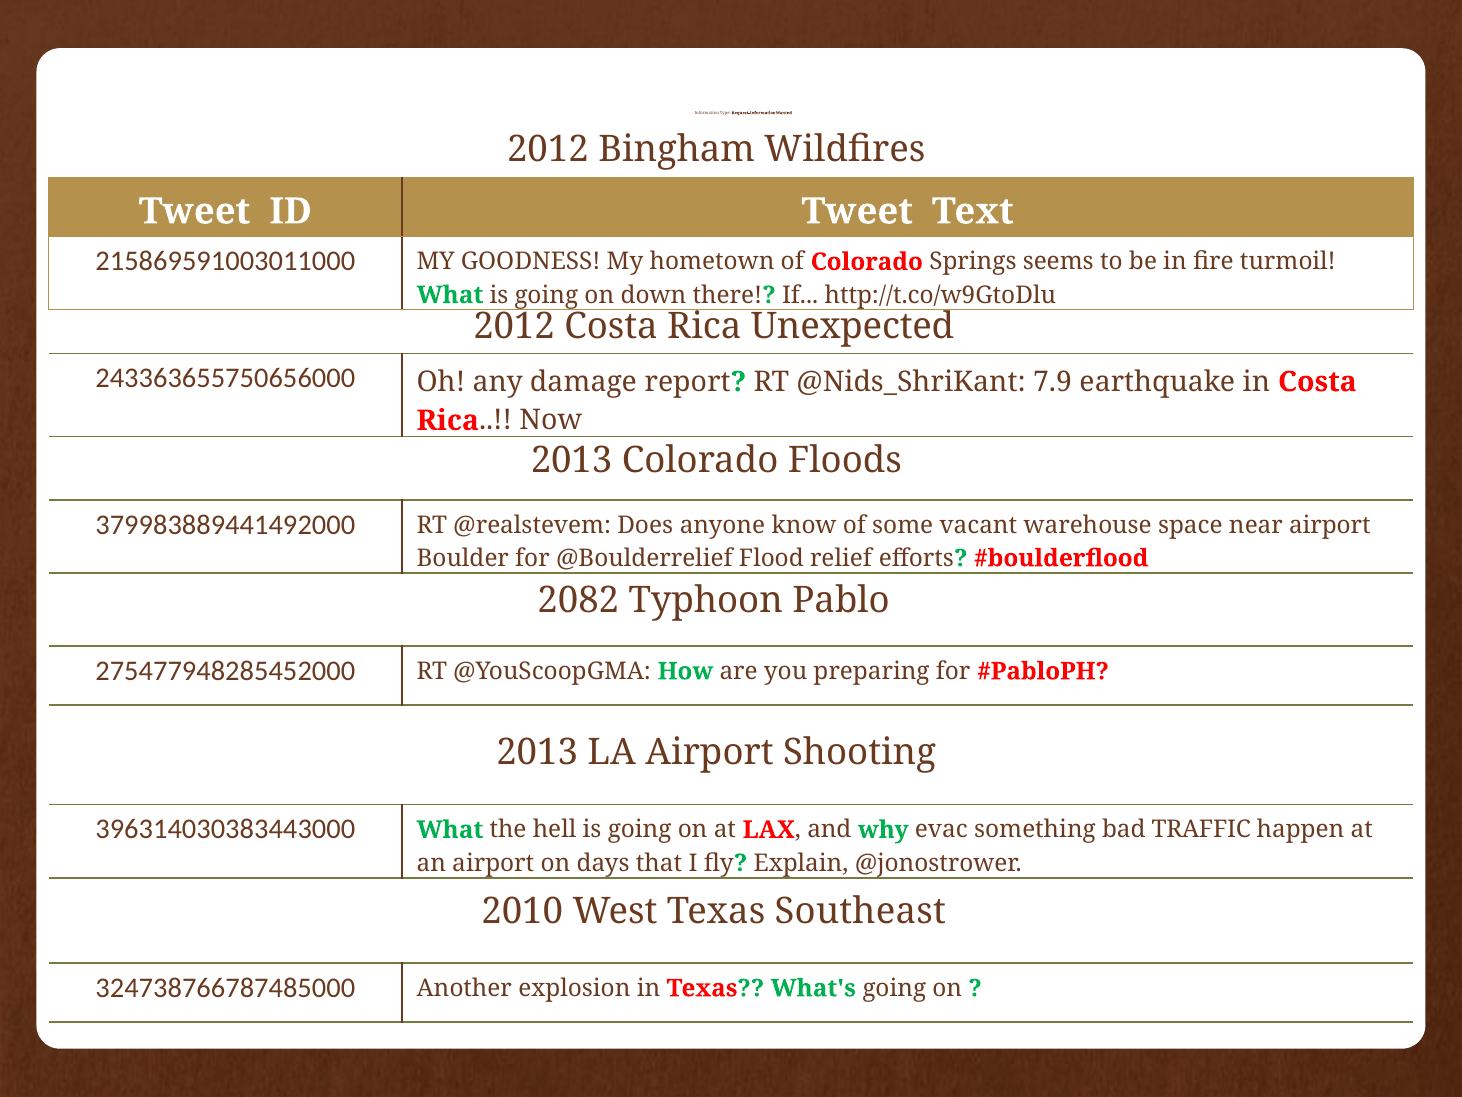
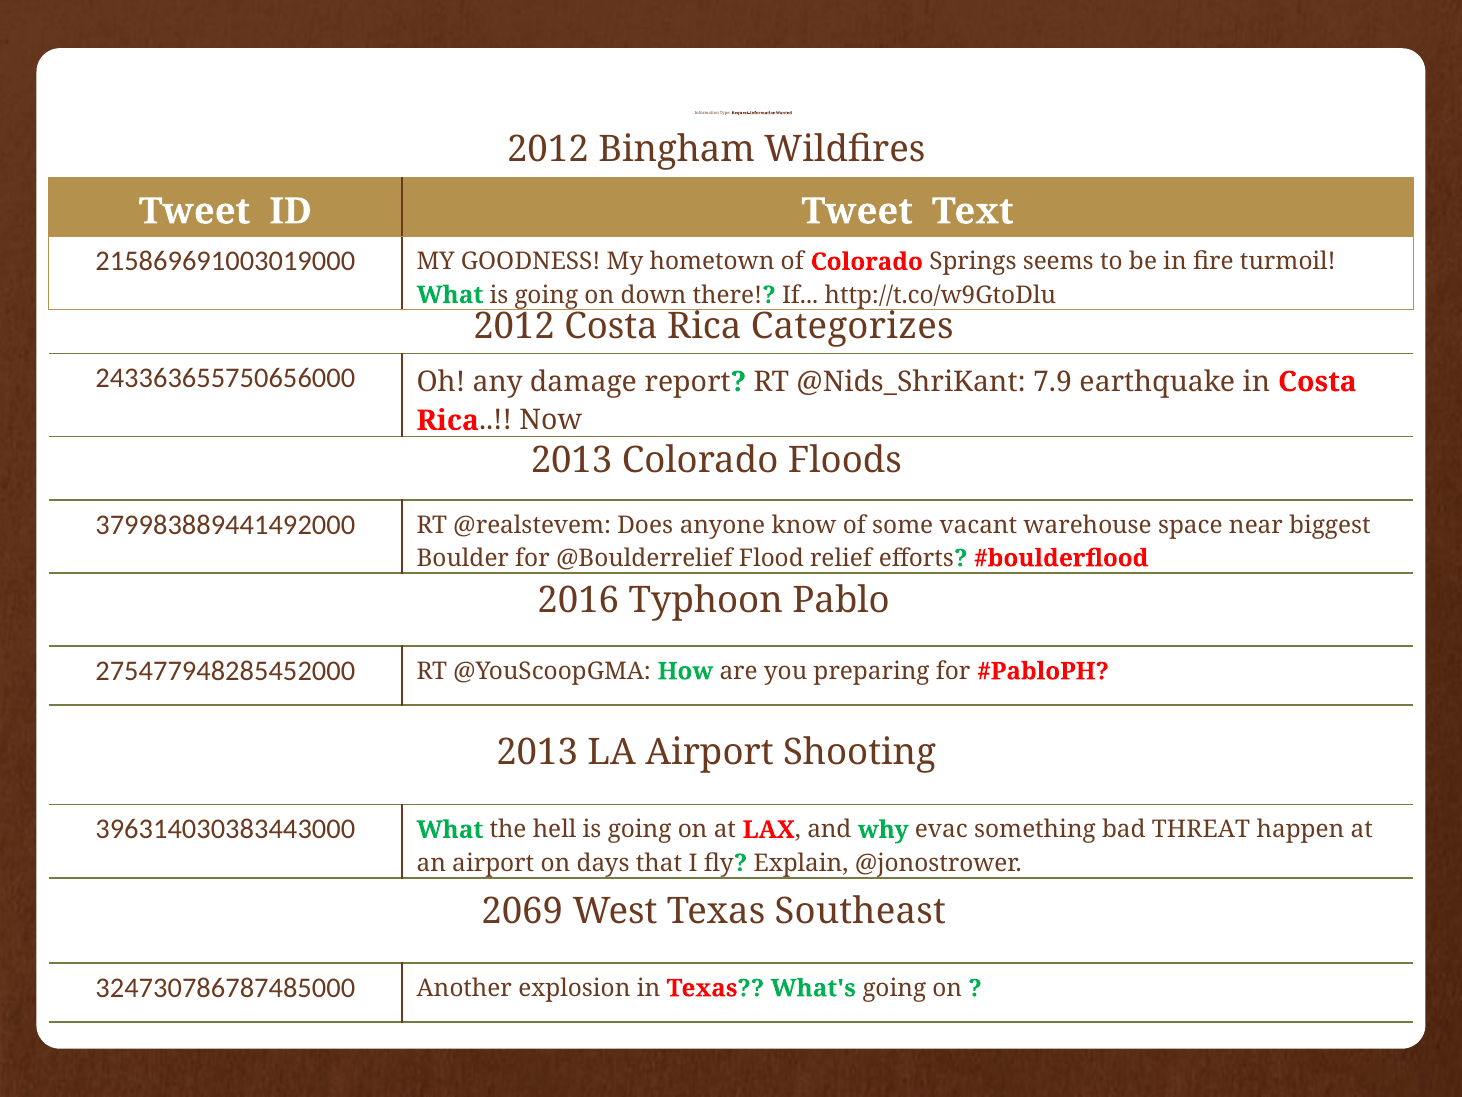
215869591003011000: 215869591003011000 -> 215869691003019000 (225, 261)
Unexpected: Unexpected -> Categorizes (852, 326)
near airport: airport -> biggest (1330, 525)
2082: 2082 -> 2016 (578, 600)
TRAFFIC: TRAFFIC -> THREAT (1201, 829)
2010: 2010 -> 2069 (522, 911)
324738766787485000: 324738766787485000 -> 324730786787485000 (225, 987)
